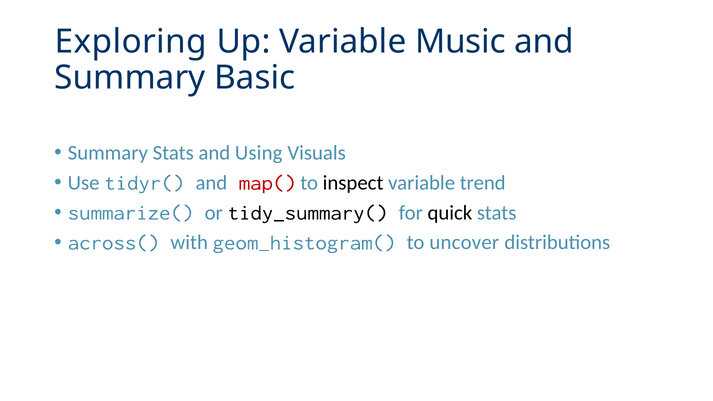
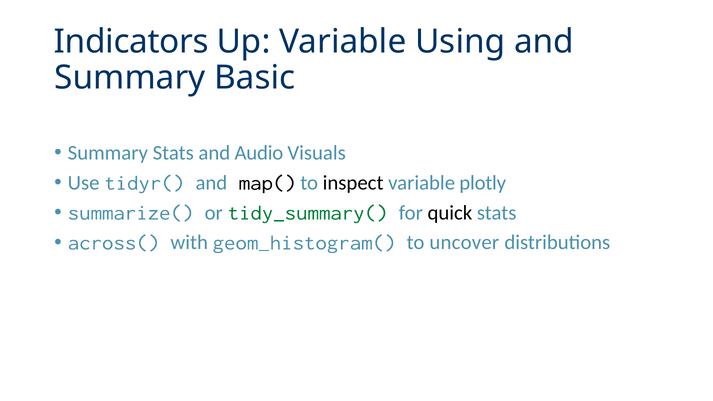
Exploring: Exploring -> Indicators (131, 42)
Music: Music -> Using (460, 42)
Using: Using -> Audio (259, 153)
map( colour: red -> black (267, 183)
trend: trend -> plotly (483, 183)
tidy_summary( colour: black -> green (308, 213)
